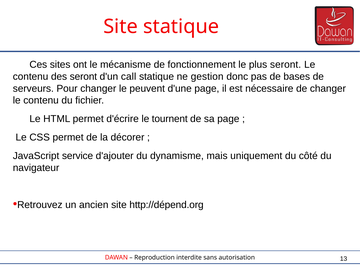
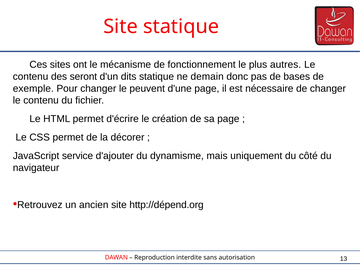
plus seront: seront -> autres (286, 65)
call: call -> dits (129, 77)
gestion: gestion -> demain (207, 77)
serveurs: serveurs -> exemple (33, 88)
tournent: tournent -> création (170, 119)
